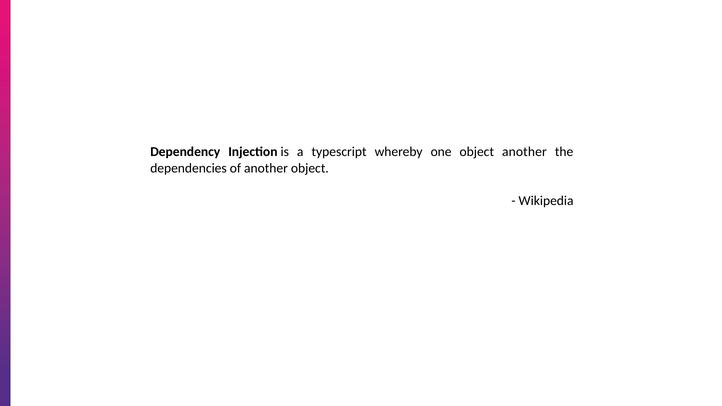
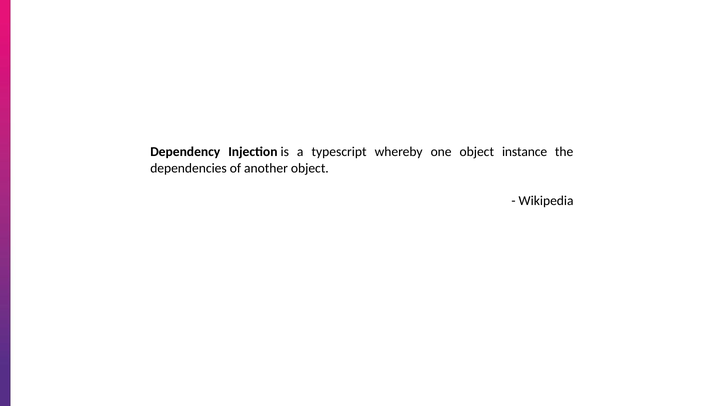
object another: another -> instance (525, 152)
